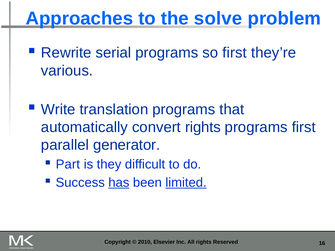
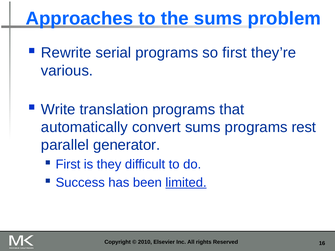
the solve: solve -> sums (218, 18)
convert rights: rights -> sums (203, 127)
programs first: first -> rest (304, 127)
Part: Part -> First (68, 164)
has underline: present -> none (119, 183)
